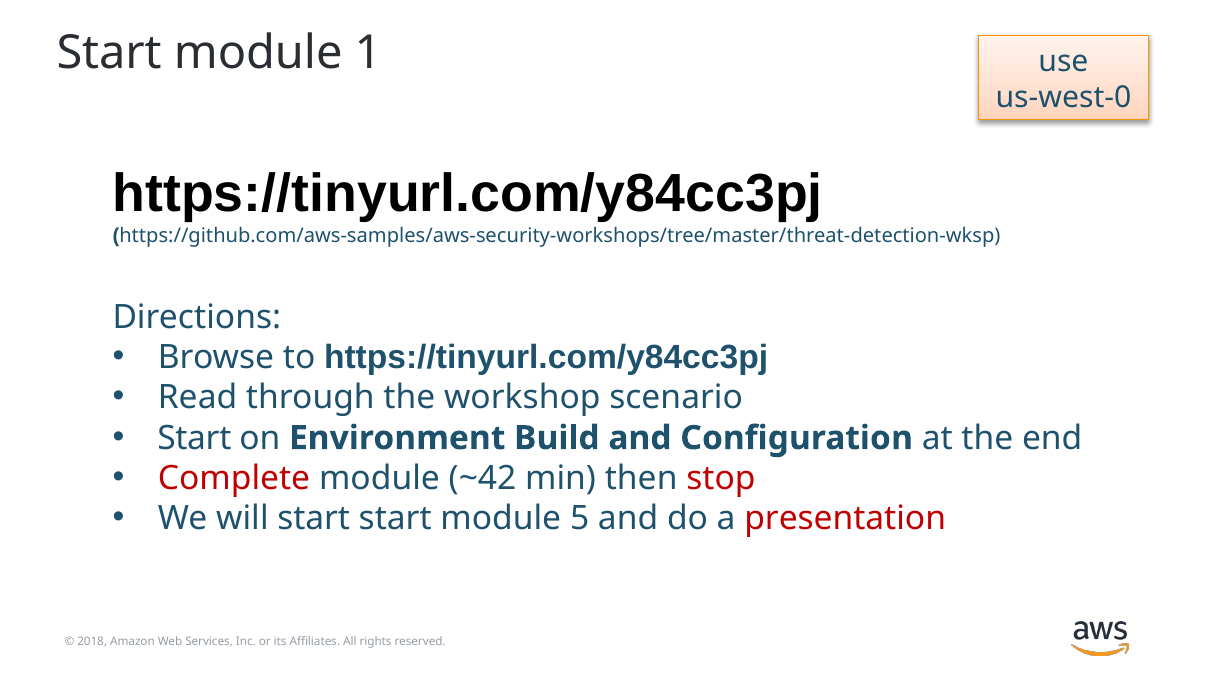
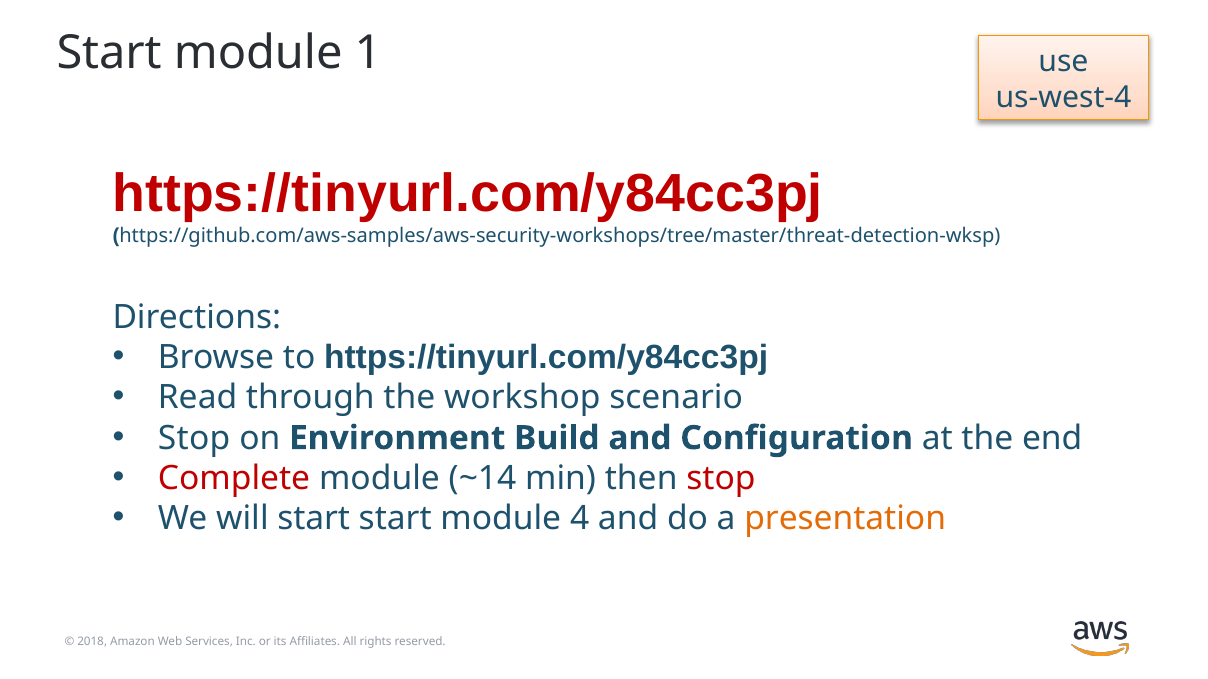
us-west-0: us-west-0 -> us-west-4 (1063, 98)
https://tinyurl.com/y84cc3pj colour: black -> red (468, 194)
Start: Start -> Stop (194, 438)
~42: ~42 -> ~14 (483, 479)
5: 5 -> 4 (580, 519)
presentation colour: red -> orange (845, 519)
